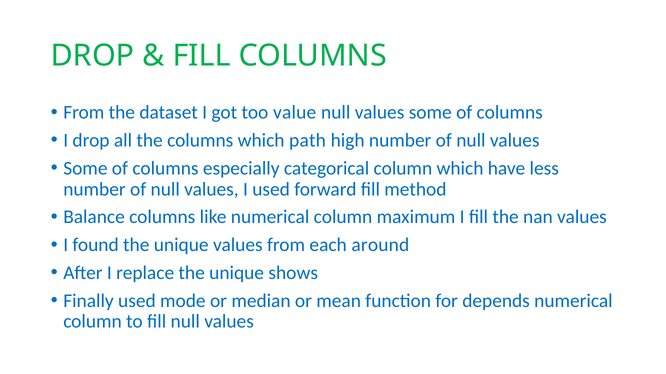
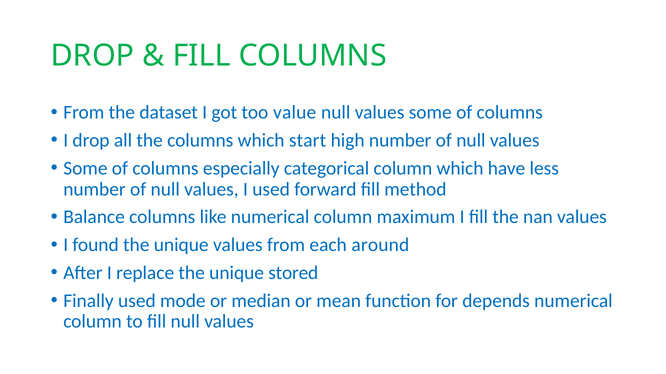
path: path -> start (308, 141)
shows: shows -> stored (293, 273)
